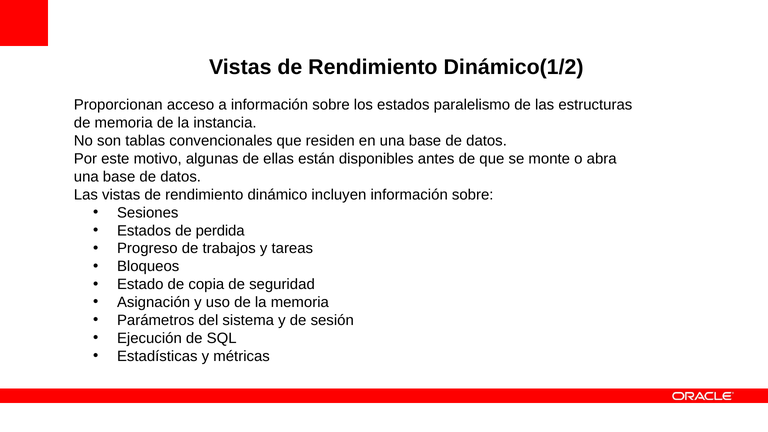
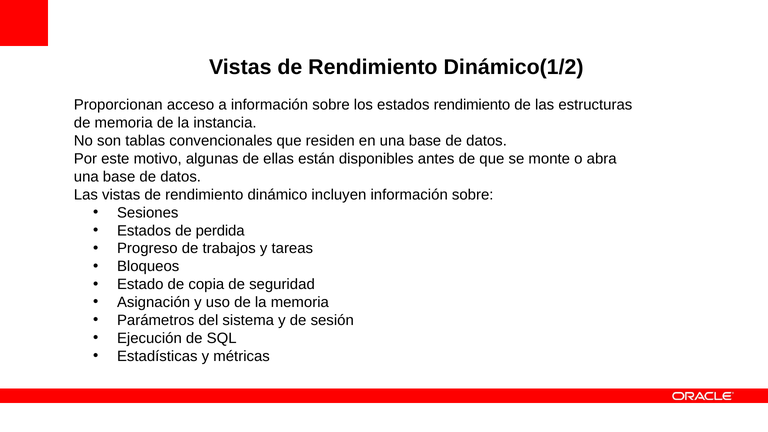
estados paralelismo: paralelismo -> rendimiento (472, 105)
